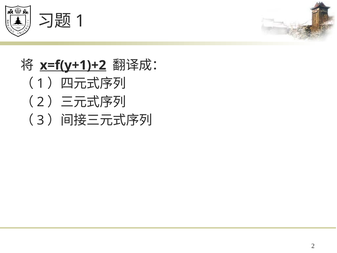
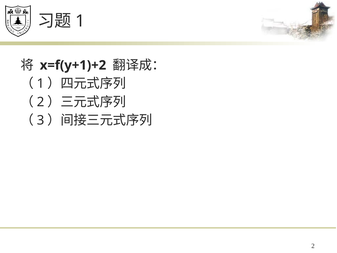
x=f(y+1)+2 underline: present -> none (73, 65)
